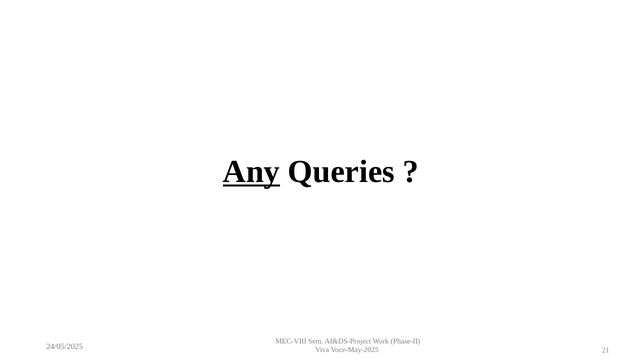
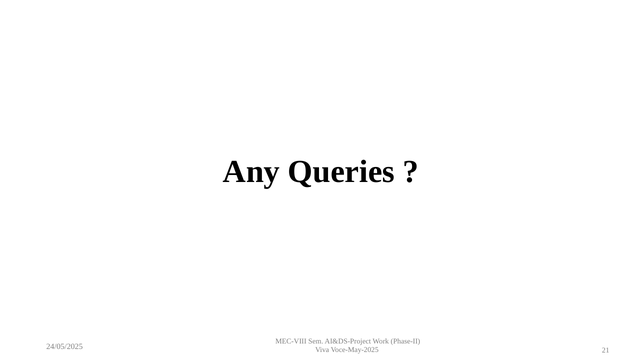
Any underline: present -> none (251, 172)
